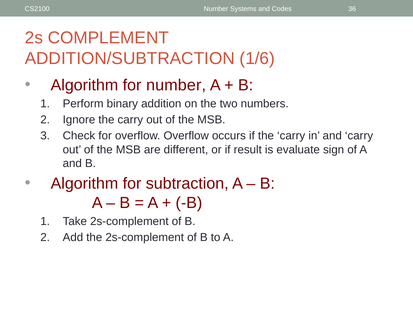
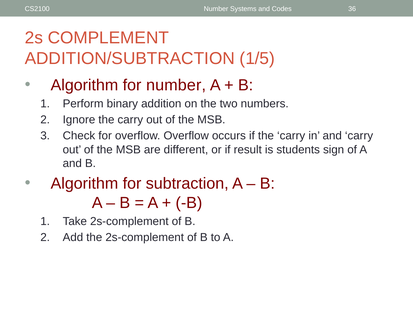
1/6: 1/6 -> 1/5 (257, 58)
evaluate: evaluate -> students (298, 150)
